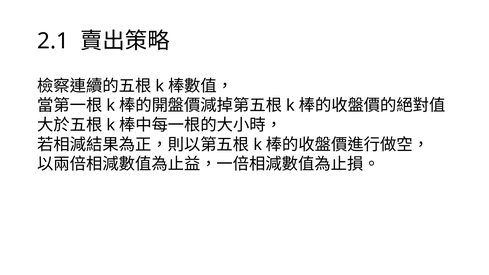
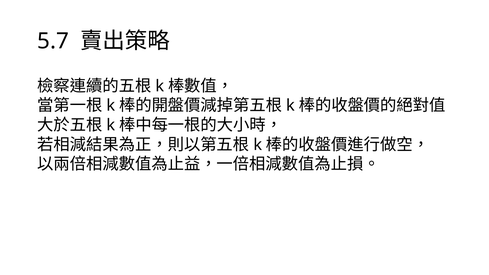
2.1: 2.1 -> 5.7 (53, 41)
